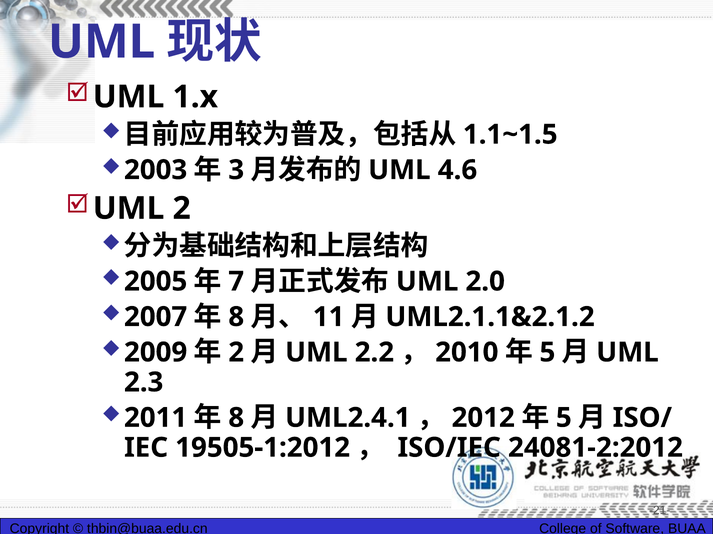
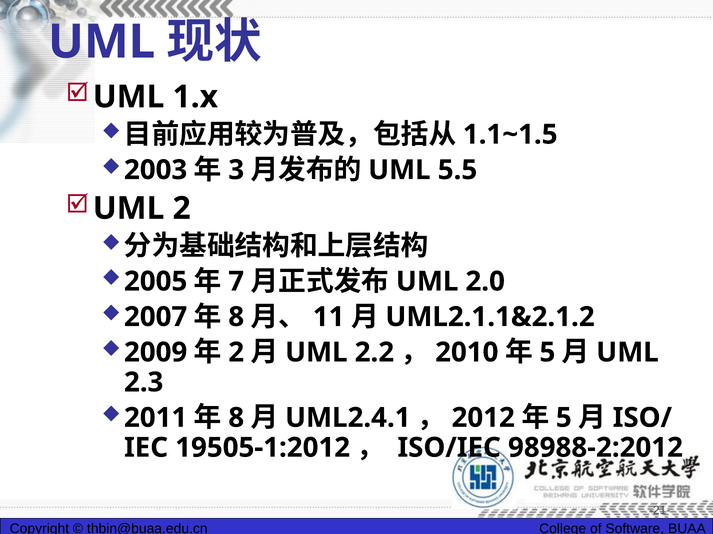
4.6: 4.6 -> 5.5 (458, 170)
24081-2:2012: 24081-2:2012 -> 98988-2:2012 (595, 448)
